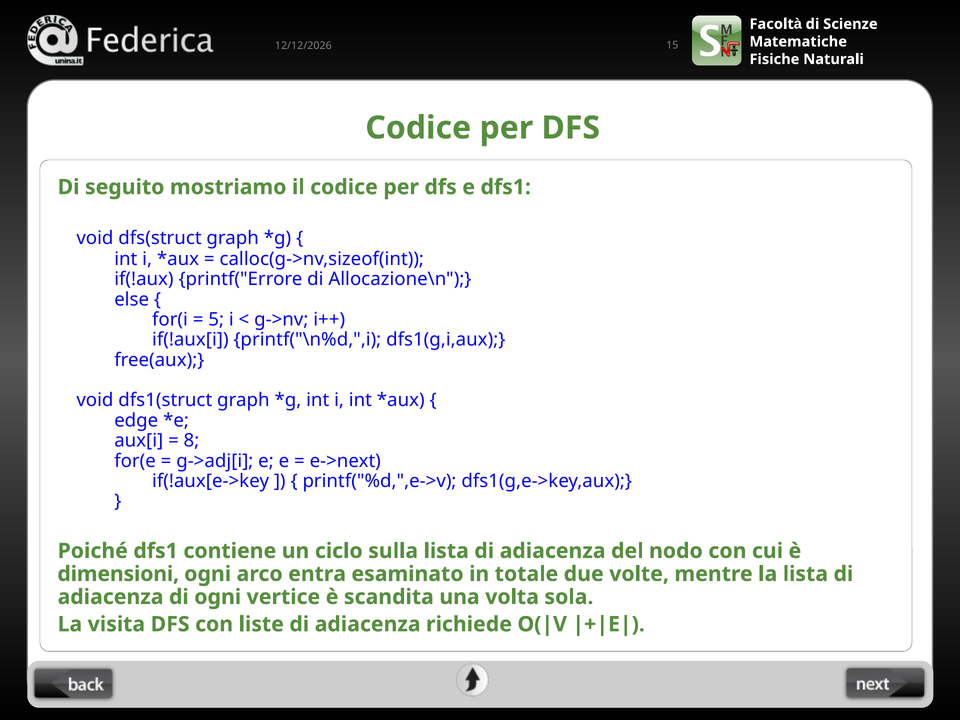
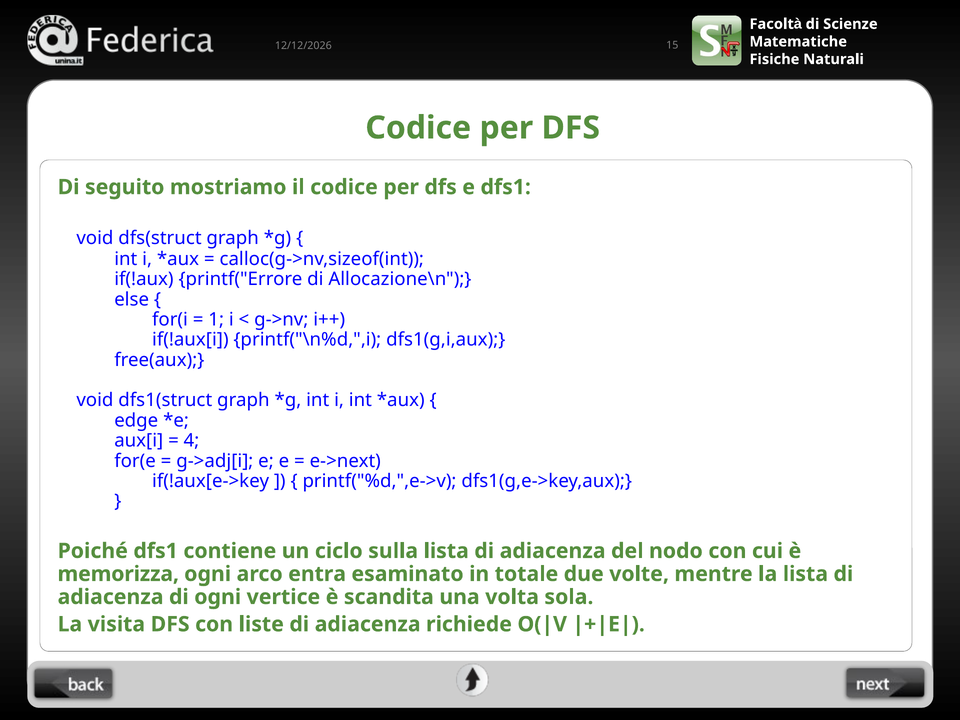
5: 5 -> 1 (216, 320)
8: 8 -> 4 (191, 441)
dimensioni: dimensioni -> memorizza (118, 574)
